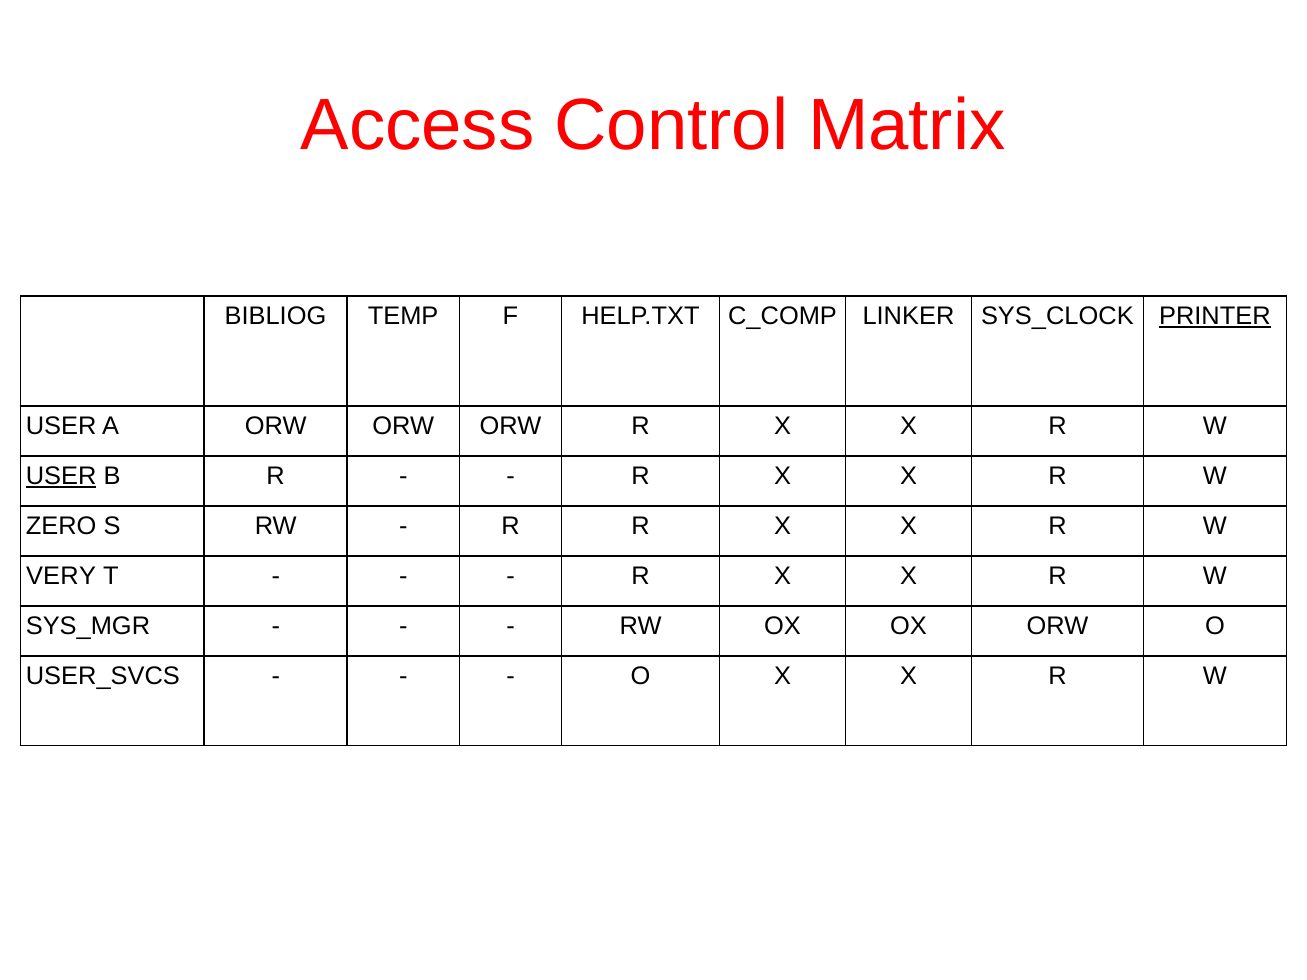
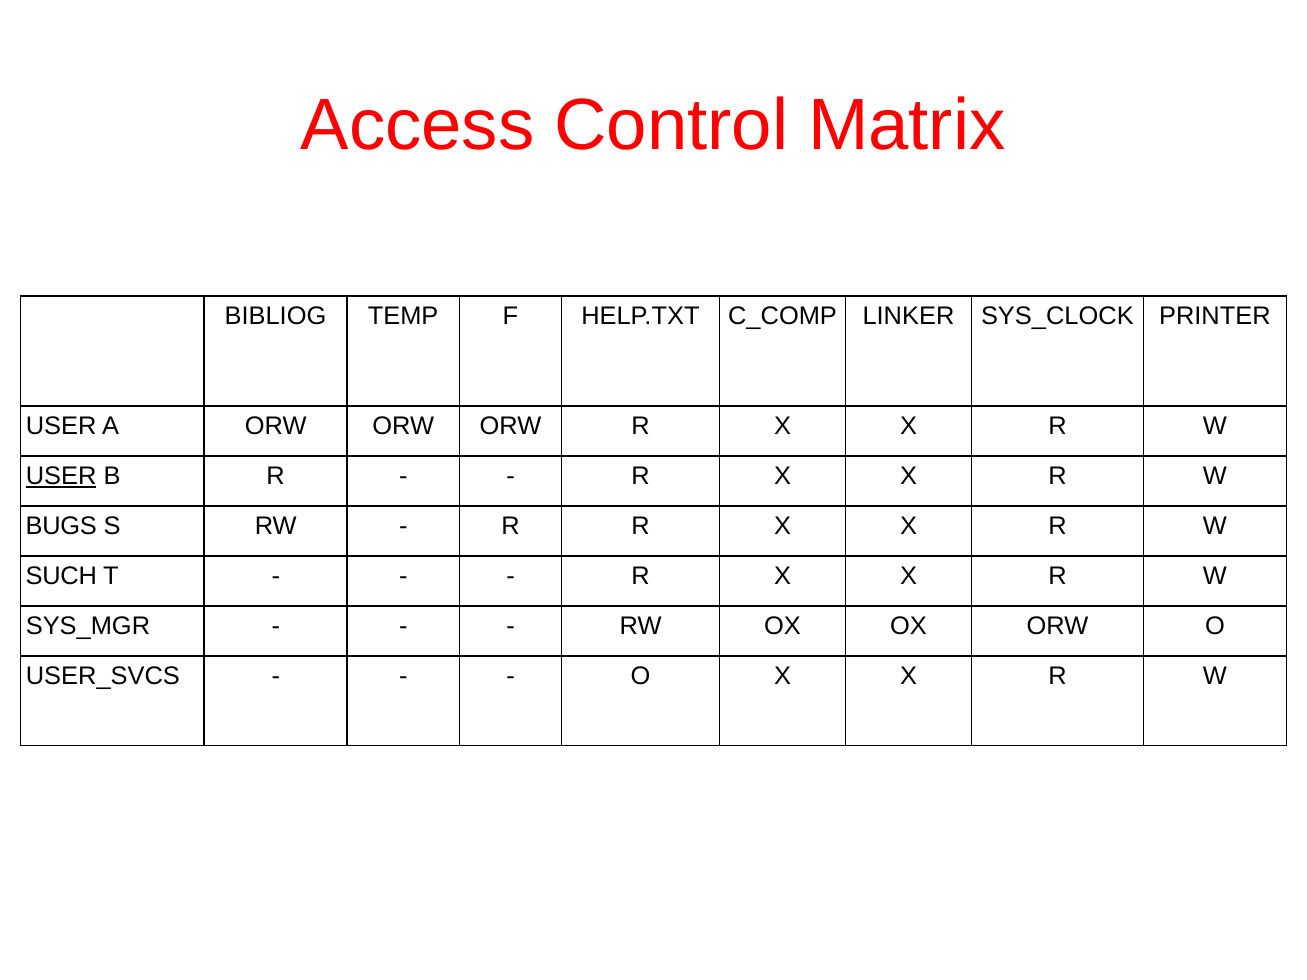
PRINTER underline: present -> none (1215, 316)
ZERO: ZERO -> BUGS (61, 526)
VERY: VERY -> SUCH (61, 576)
